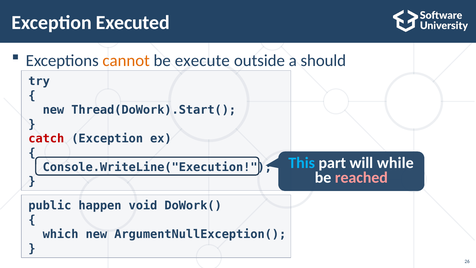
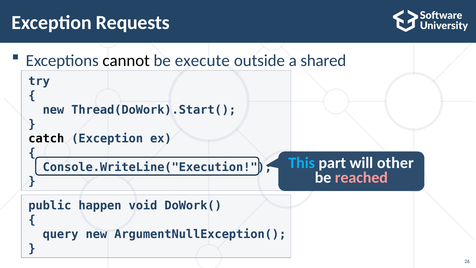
Executed: Executed -> Requests (133, 23)
cannot colour: orange -> black (126, 60)
should: should -> shared (323, 60)
catch colour: red -> black (46, 138)
while: while -> other (395, 163)
which: which -> query (61, 234)
